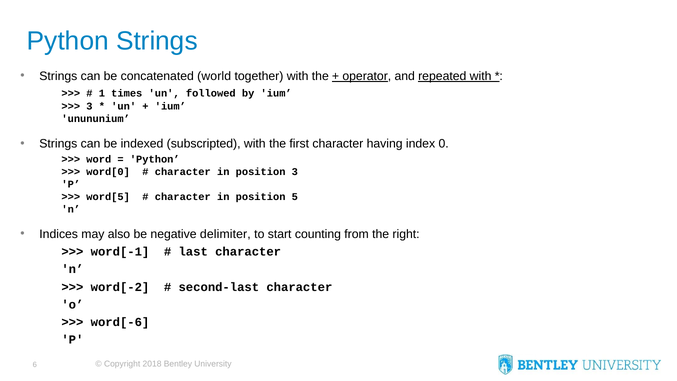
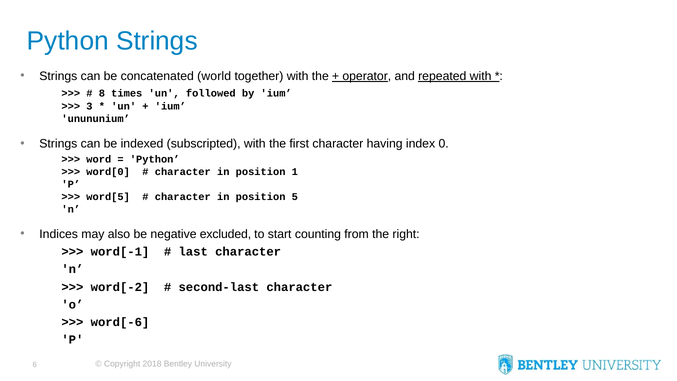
1: 1 -> 8 (102, 93)
position 3: 3 -> 1 (295, 172)
delimiter: delimiter -> excluded (225, 234)
